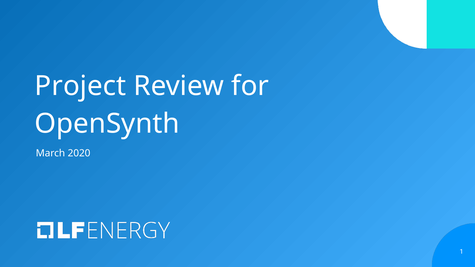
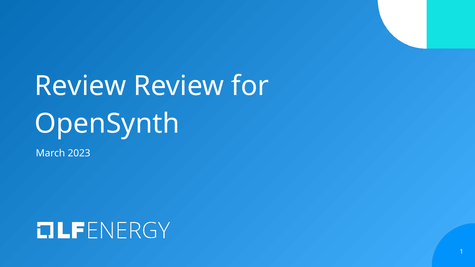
Project: Project -> Review (81, 86)
2020: 2020 -> 2023 (79, 153)
